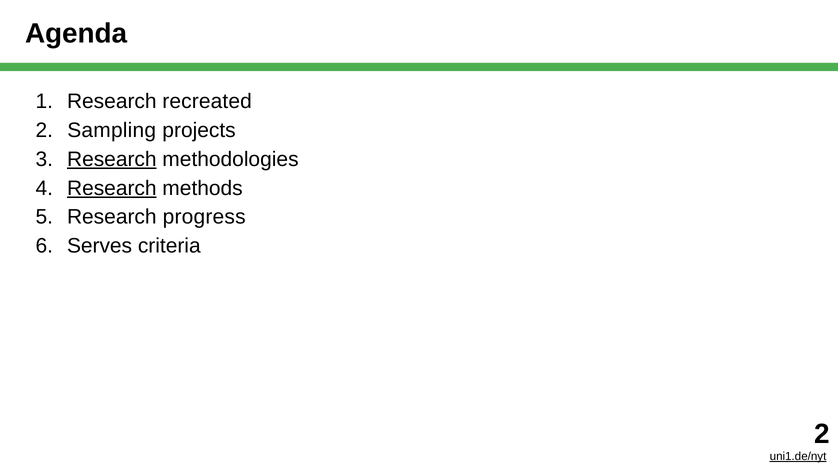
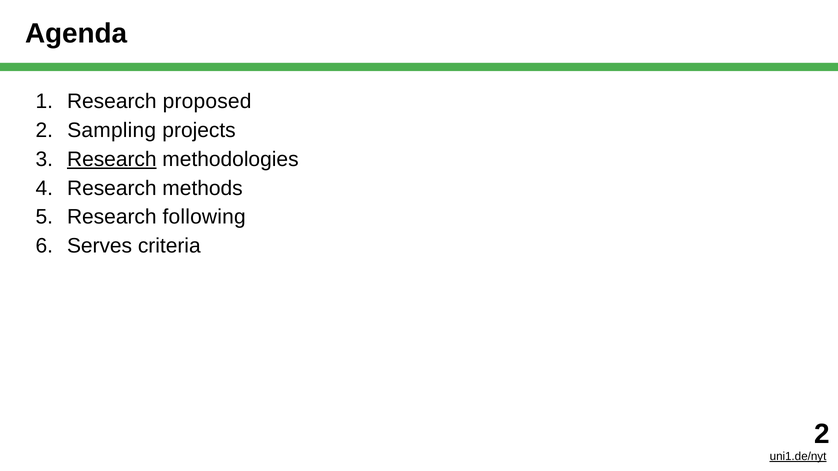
recreated: recreated -> proposed (207, 102)
Research underline: present -> none (112, 188)
progress: progress -> following (204, 217)
